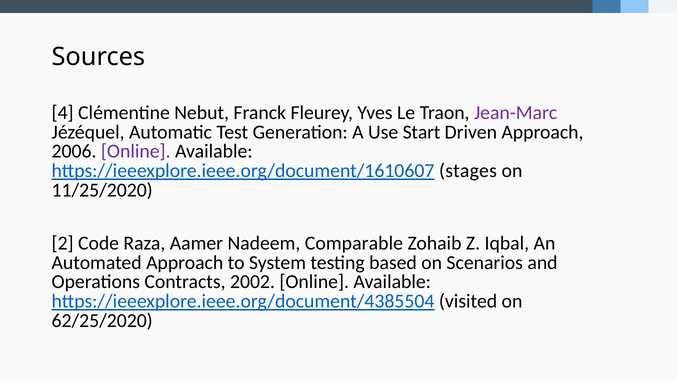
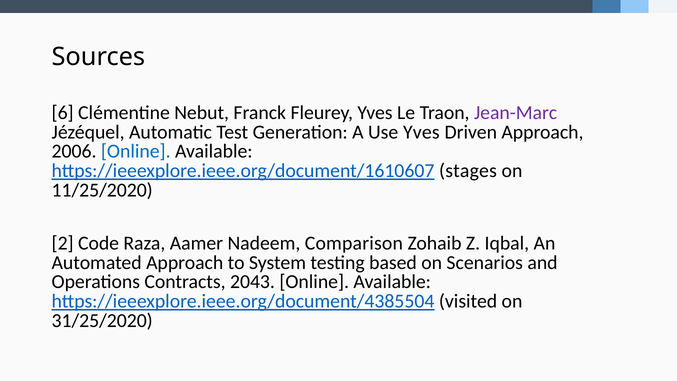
4: 4 -> 6 (63, 113)
Use Start: Start -> Yves (421, 132)
Online colour: purple -> blue (136, 151)
Comparable: Comparable -> Comparison (354, 243)
2002: 2002 -> 2043 (252, 282)
62/25/2020: 62/25/2020 -> 31/25/2020 (102, 320)
